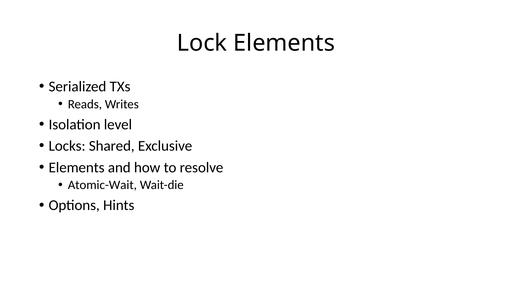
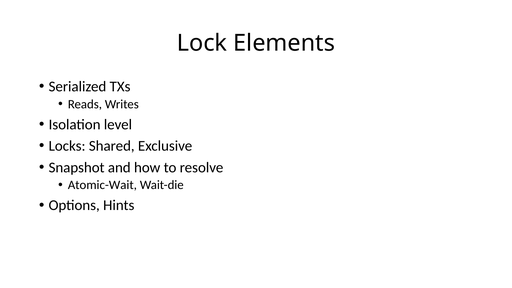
Elements: Elements -> Snapshot (77, 167)
